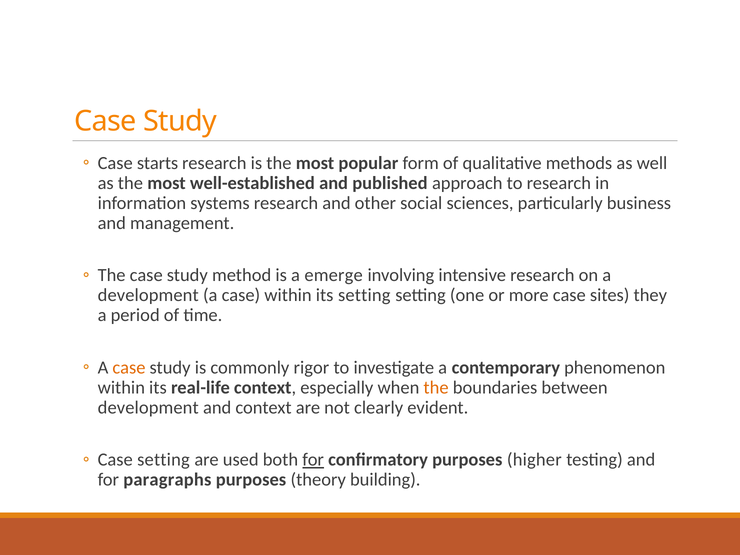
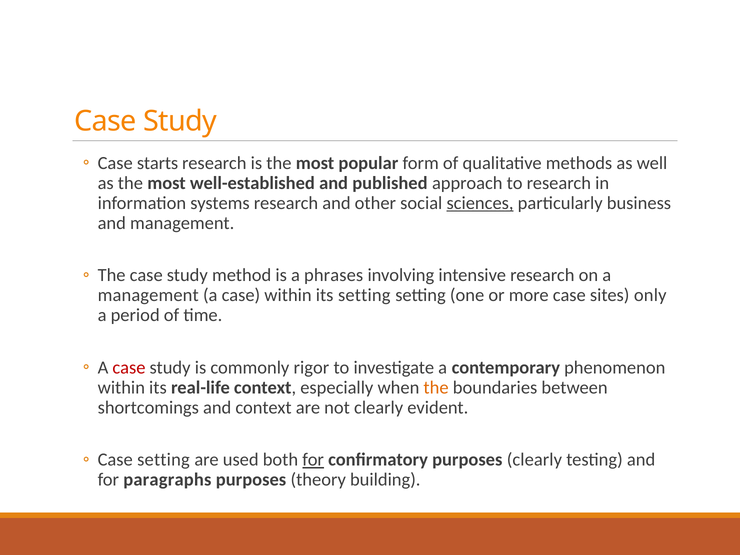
sciences underline: none -> present (480, 203)
emerge: emerge -> phrases (334, 275)
development: development -> management (148, 295)
they: they -> only (650, 295)
case colour: orange -> red (129, 367)
development: development -> shortcomings (148, 407)
purposes higher: higher -> clearly (534, 460)
